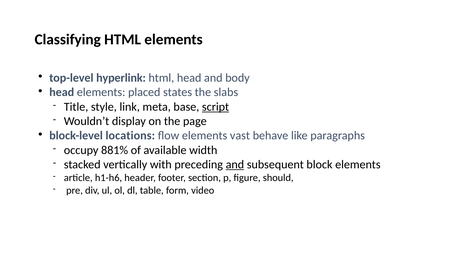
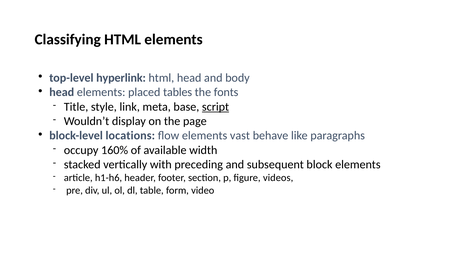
states: states -> tables (178, 92)
slabs: slabs -> fonts (226, 92)
881%: 881% -> 160% (115, 150)
and underline: present -> none (235, 165)
should: should -> videos (278, 178)
